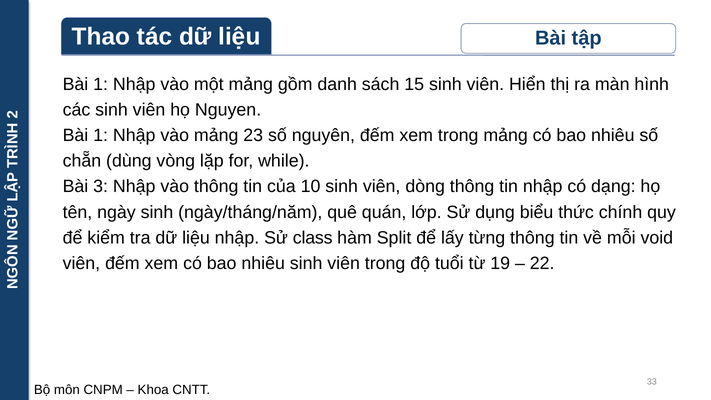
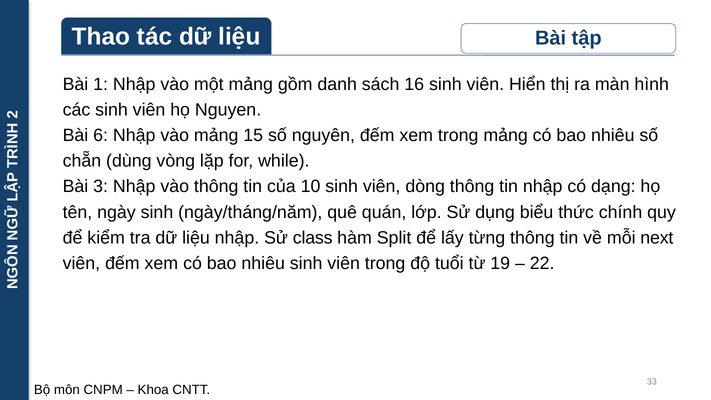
15: 15 -> 16 (414, 84)
1: 1 -> 6 (101, 135)
23: 23 -> 15 (253, 135)
void: void -> next (657, 238)
